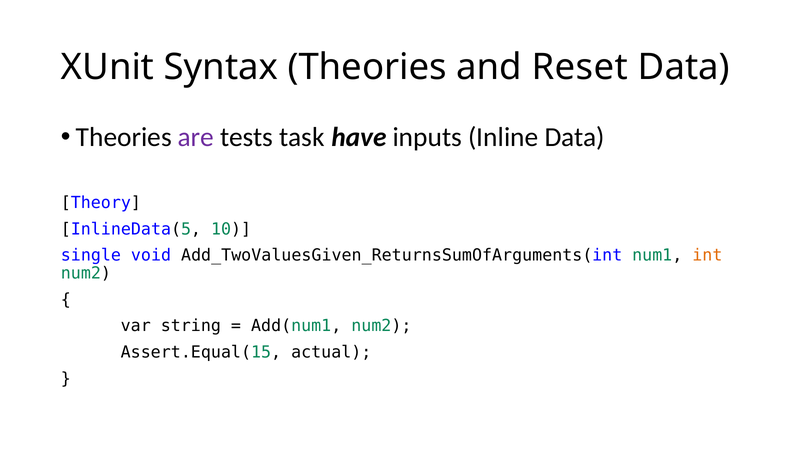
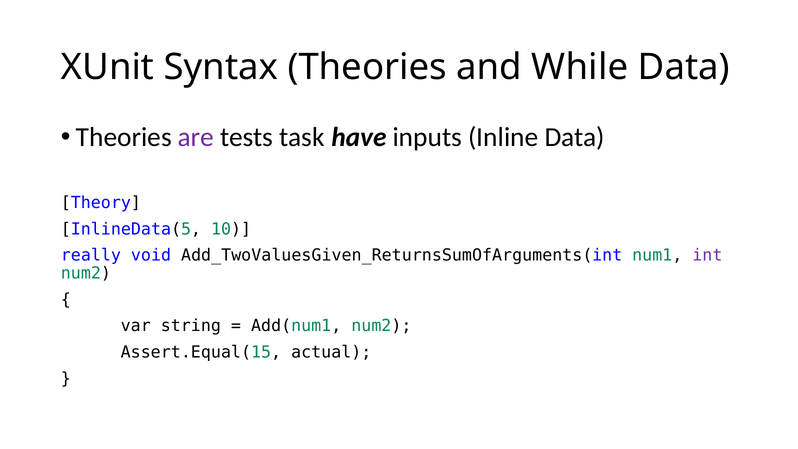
Reset: Reset -> While (580, 67)
single: single -> really (91, 255)
int colour: orange -> purple (707, 255)
